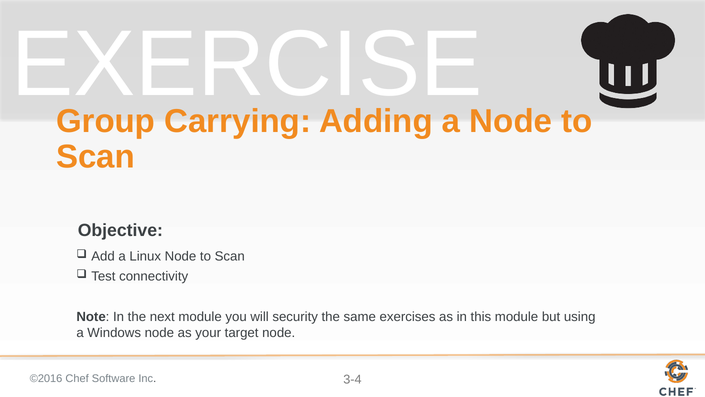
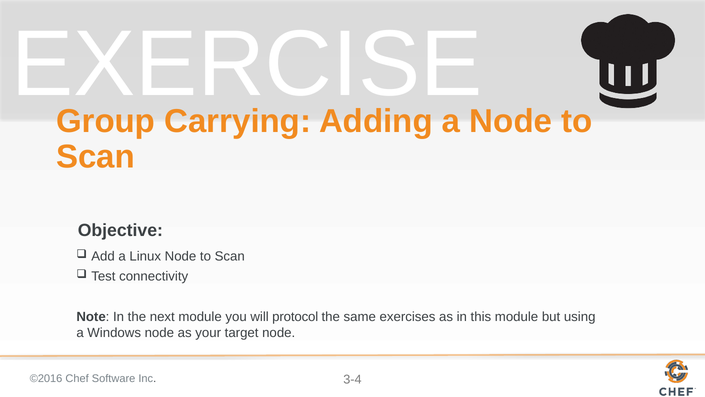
security: security -> protocol (295, 317)
